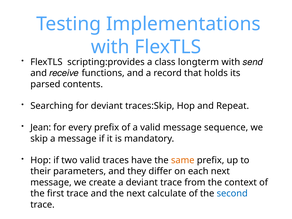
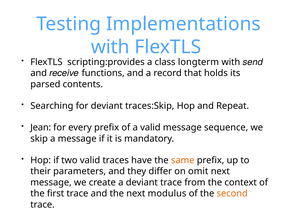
each: each -> omit (198, 171)
calculate: calculate -> modulus (167, 193)
second colour: blue -> orange (232, 193)
